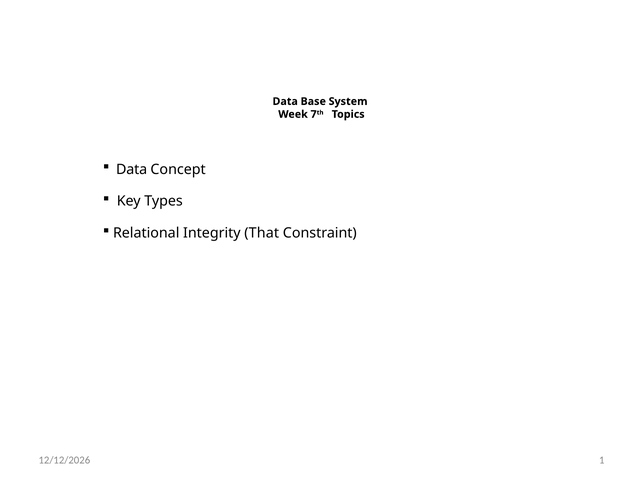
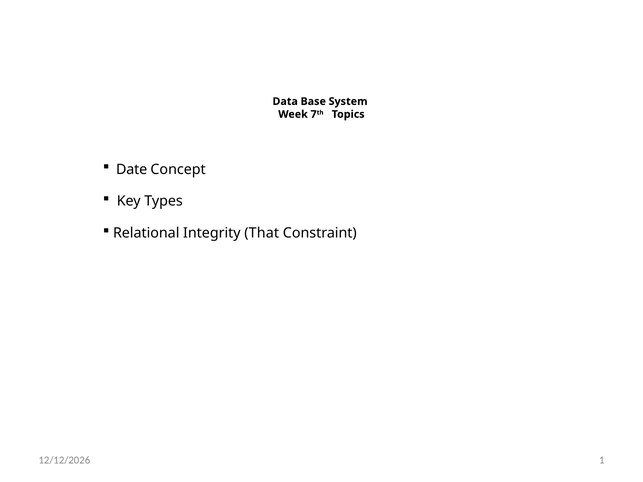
Data: Data -> Date (132, 169)
